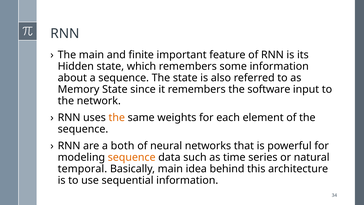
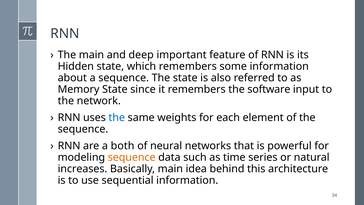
finite: finite -> deep (141, 55)
the colour: orange -> blue (117, 117)
temporal: temporal -> increases (82, 169)
